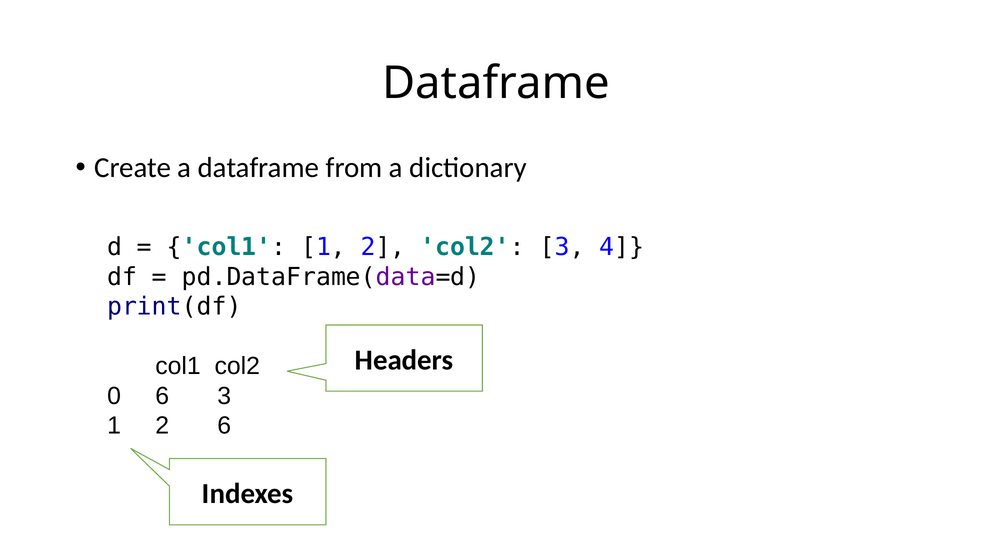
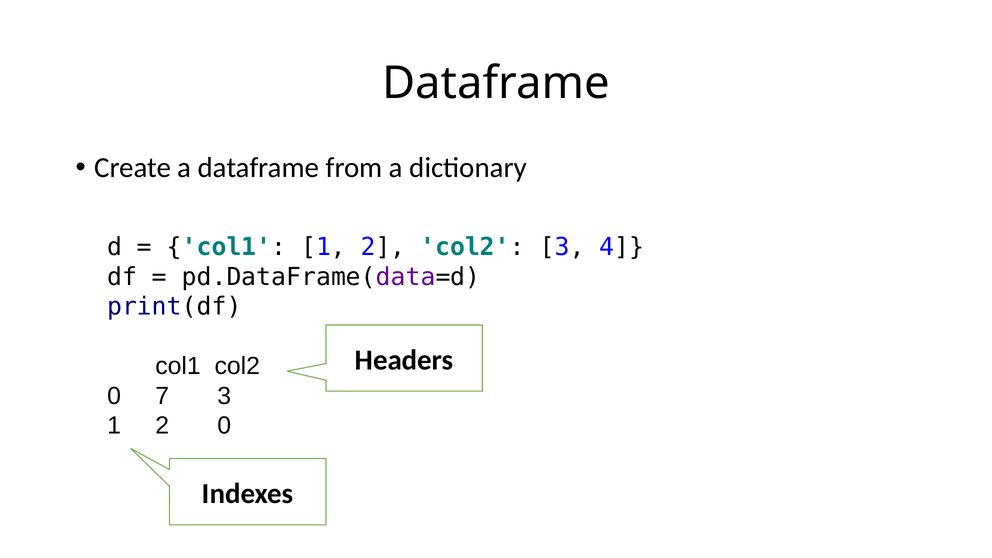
0 6: 6 -> 7 (162, 396)
2 6: 6 -> 0 (224, 426)
